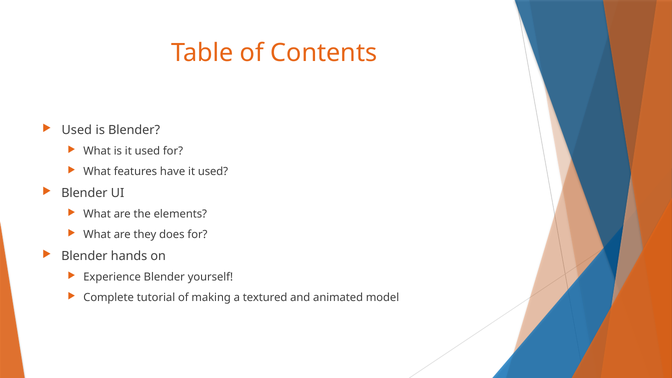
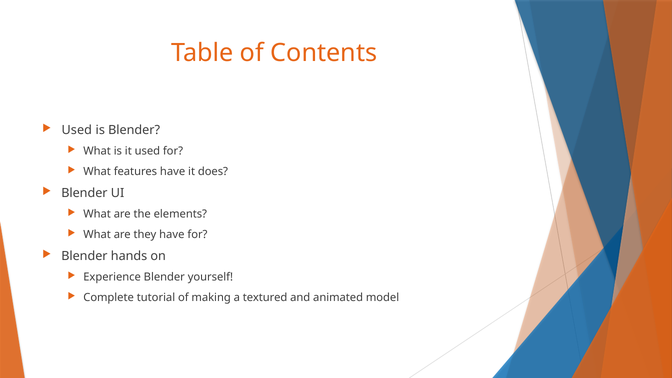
used: used -> does (213, 172)
they does: does -> have (172, 235)
